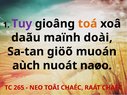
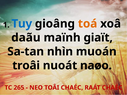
Tuy colour: purple -> blue (22, 24)
doài: doài -> giaït (98, 38)
giöõ: giöõ -> nhìn (60, 52)
aùch: aùch -> troâi (26, 66)
